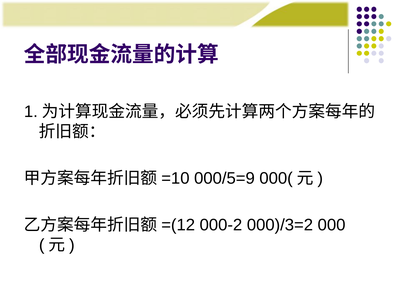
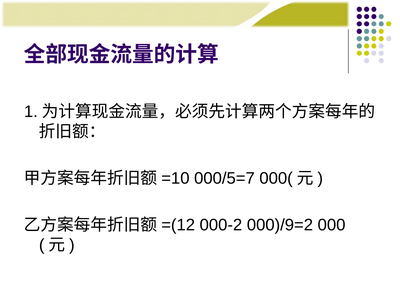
000/5=9: 000/5=9 -> 000/5=7 (224, 178)
000)/3=2: 000)/3=2 -> 000)/9=2 (280, 225)
